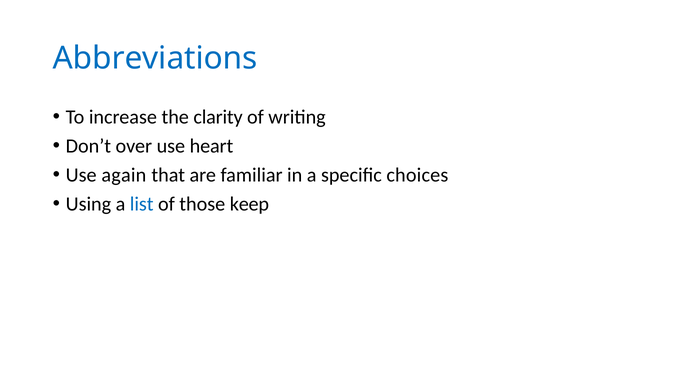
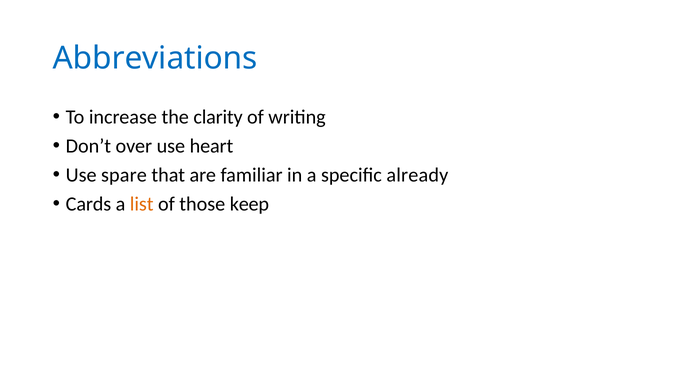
again: again -> spare (124, 175)
choices: choices -> already (417, 175)
Using: Using -> Cards (88, 204)
list colour: blue -> orange (142, 204)
